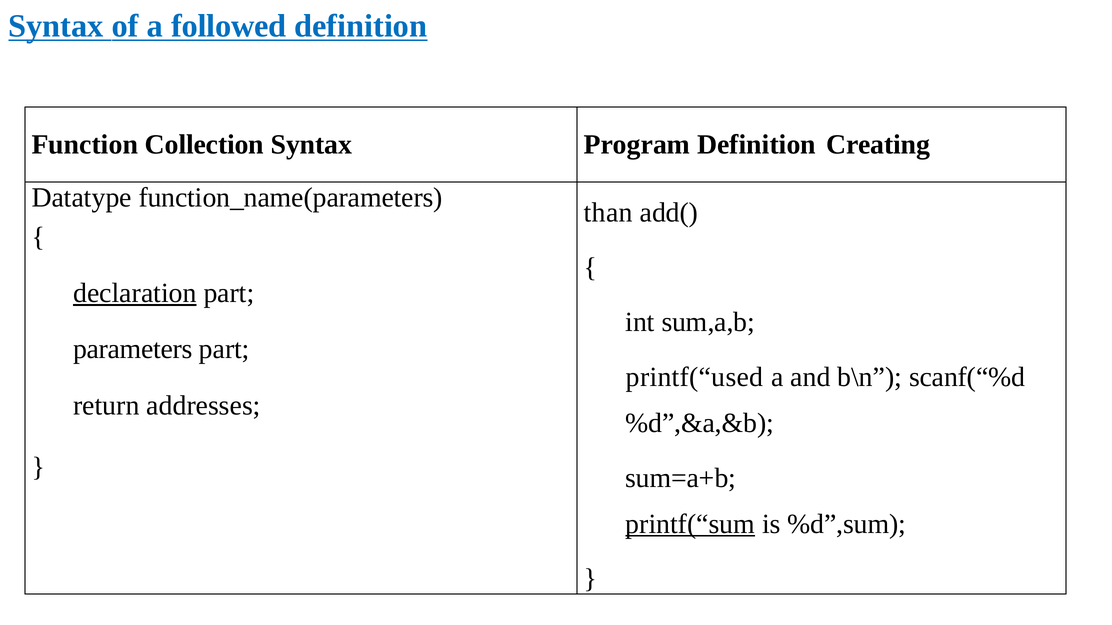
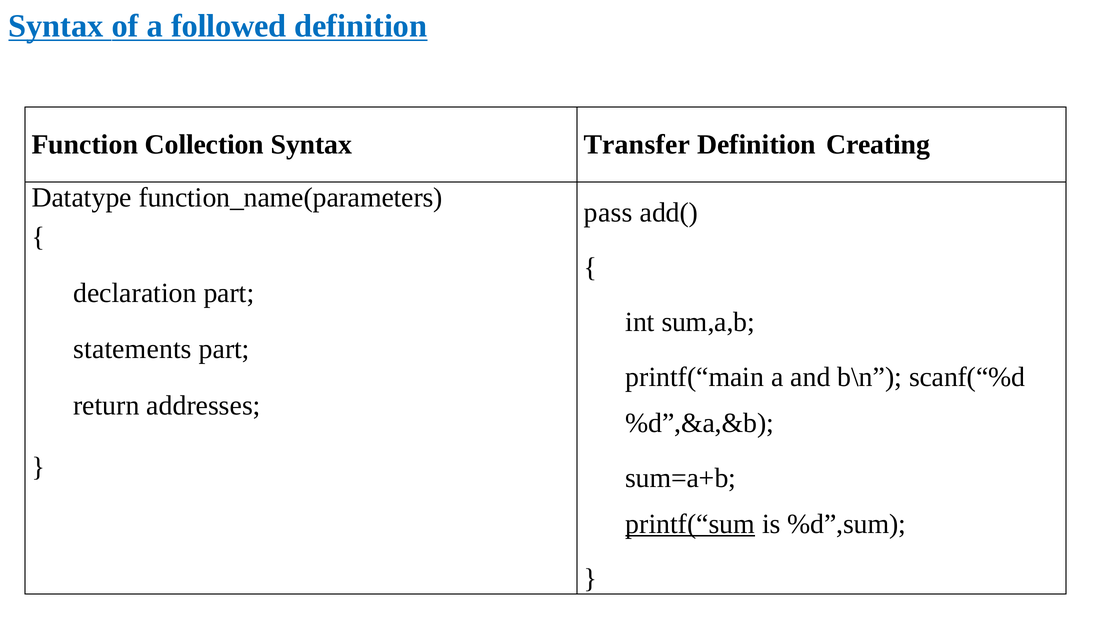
Program: Program -> Transfer (637, 145)
than: than -> pass (608, 213)
declaration underline: present -> none (135, 293)
parameters: parameters -> statements (132, 350)
printf(“used: printf(“used -> printf(“main (695, 377)
